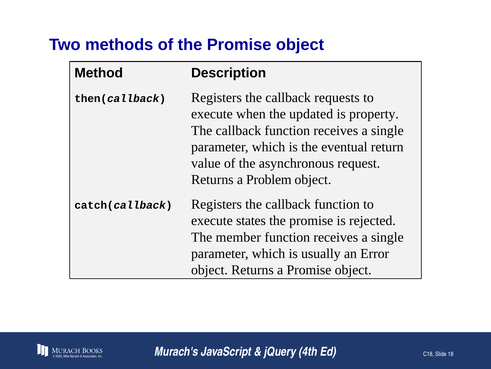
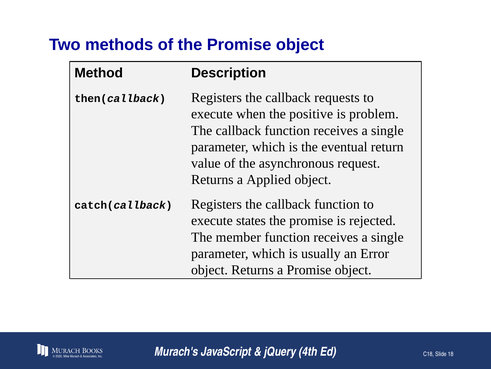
updated: updated -> positive (311, 114)
property: property -> problem (374, 114)
Problem: Problem -> Applied (269, 179)
